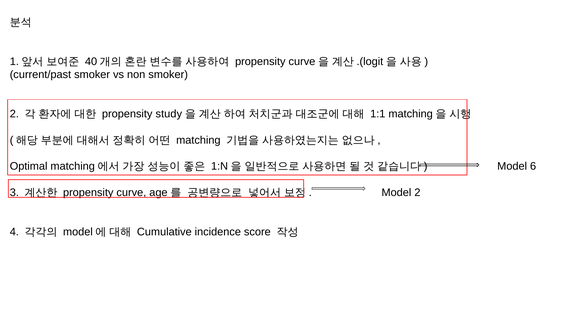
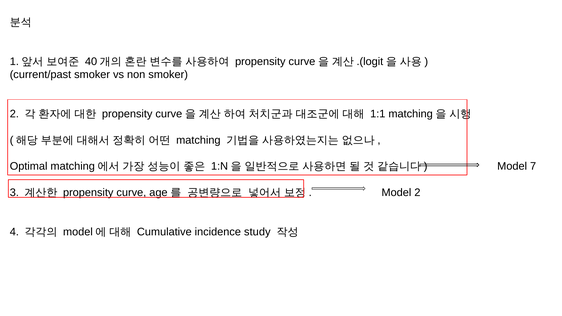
study: study -> curve (169, 114)
6: 6 -> 7 (533, 166)
score: score -> study (257, 232)
